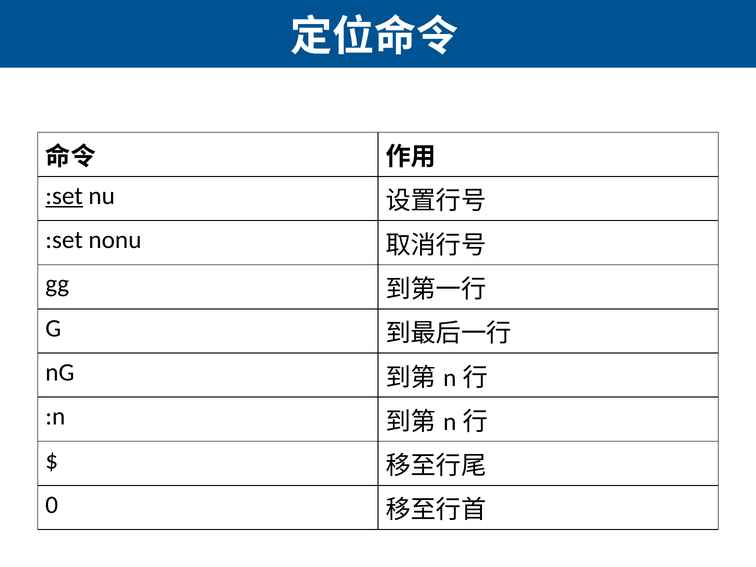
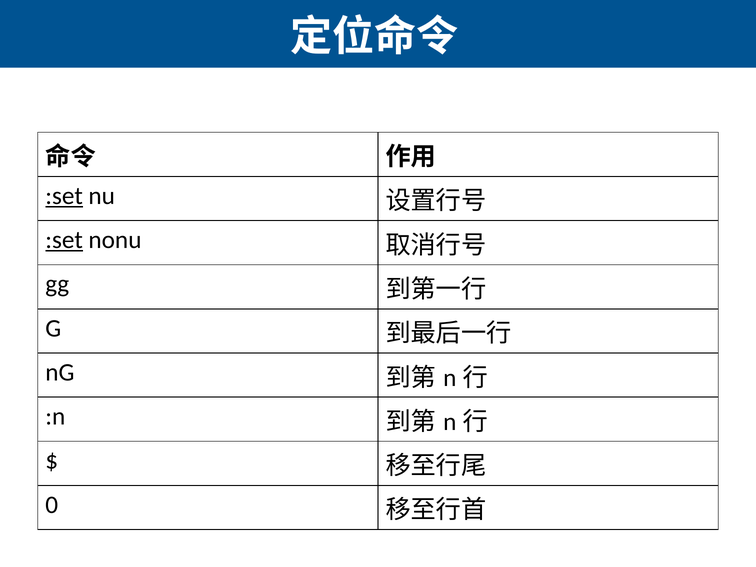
:set underline: none -> present (64, 240)
